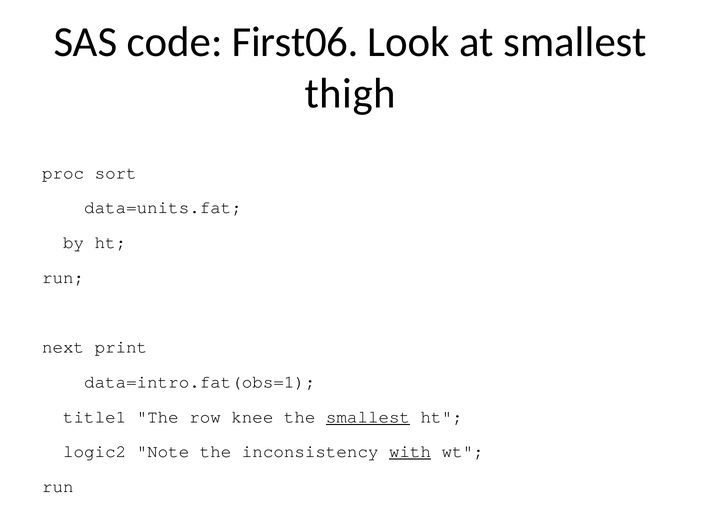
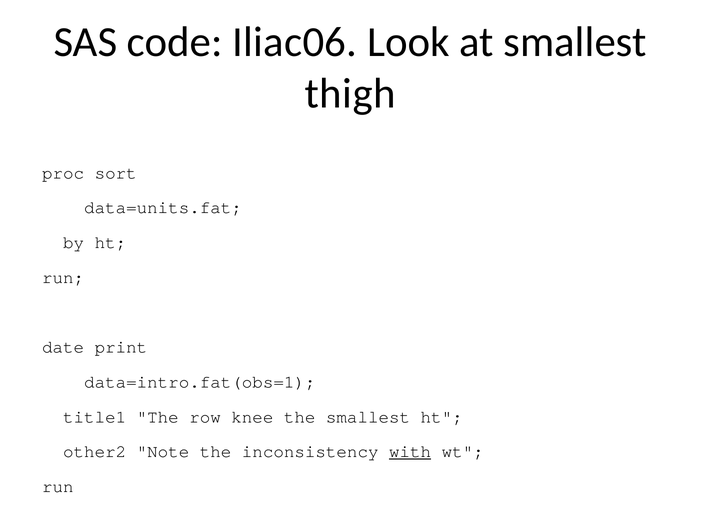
First06: First06 -> Iliac06 (295, 42)
next: next -> date (63, 347)
smallest underline: present -> none (368, 417)
logic2: logic2 -> other2 (95, 451)
